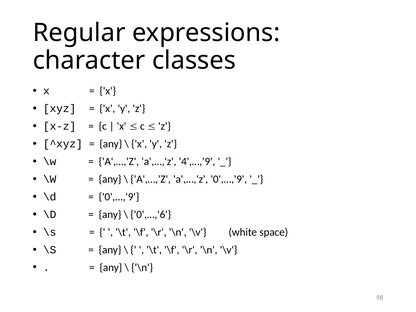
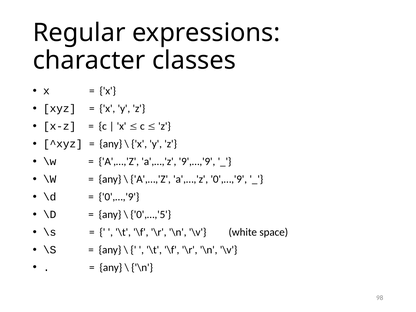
4',…,'9: 4',…,'9 -> 9',…,'9 (197, 162)
0',…,'6: 0',…,'6 -> 0',…,'5 (151, 214)
